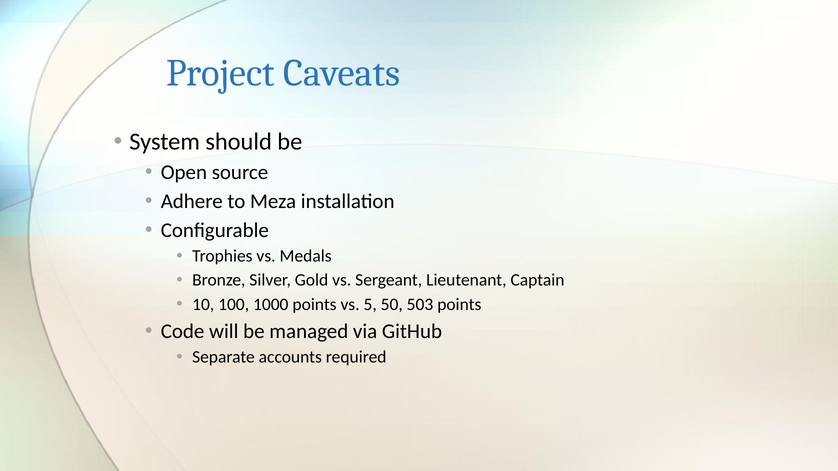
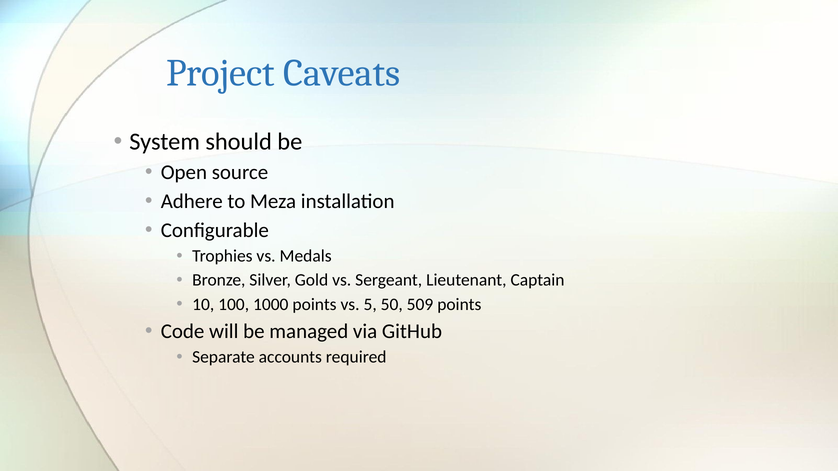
503: 503 -> 509 (420, 304)
